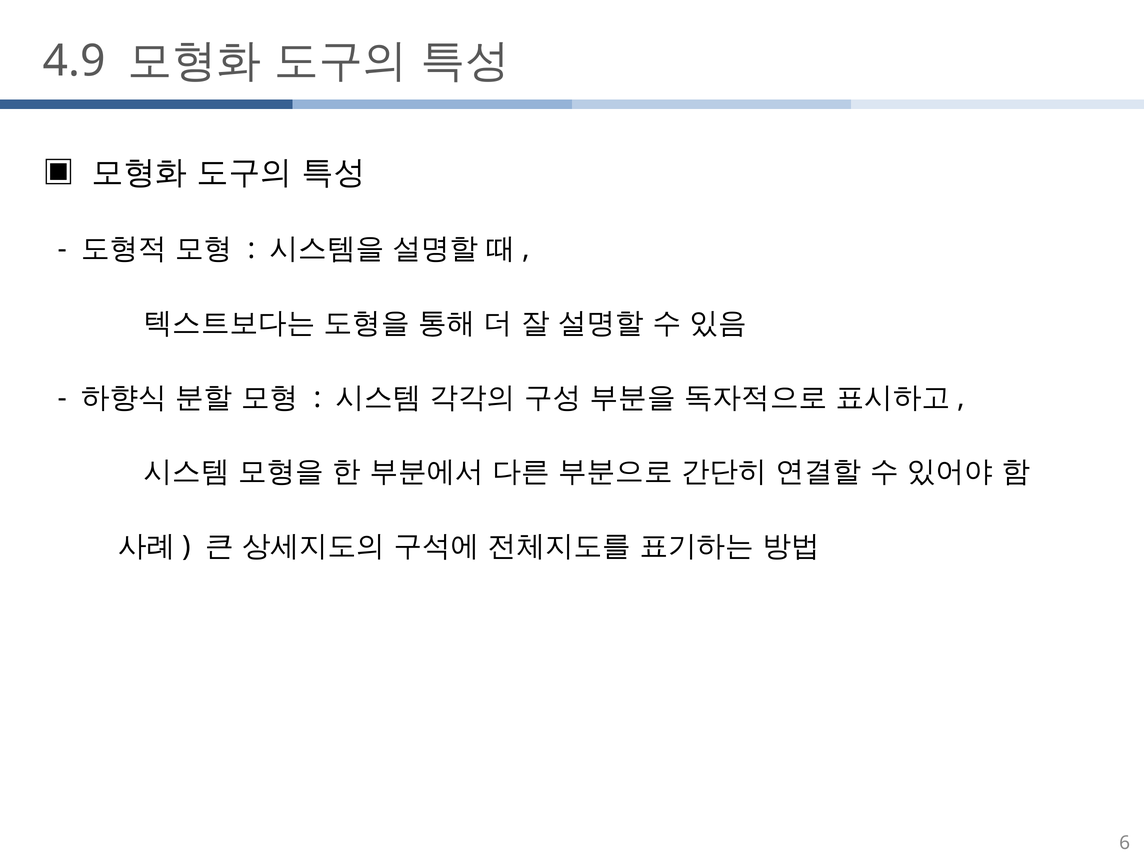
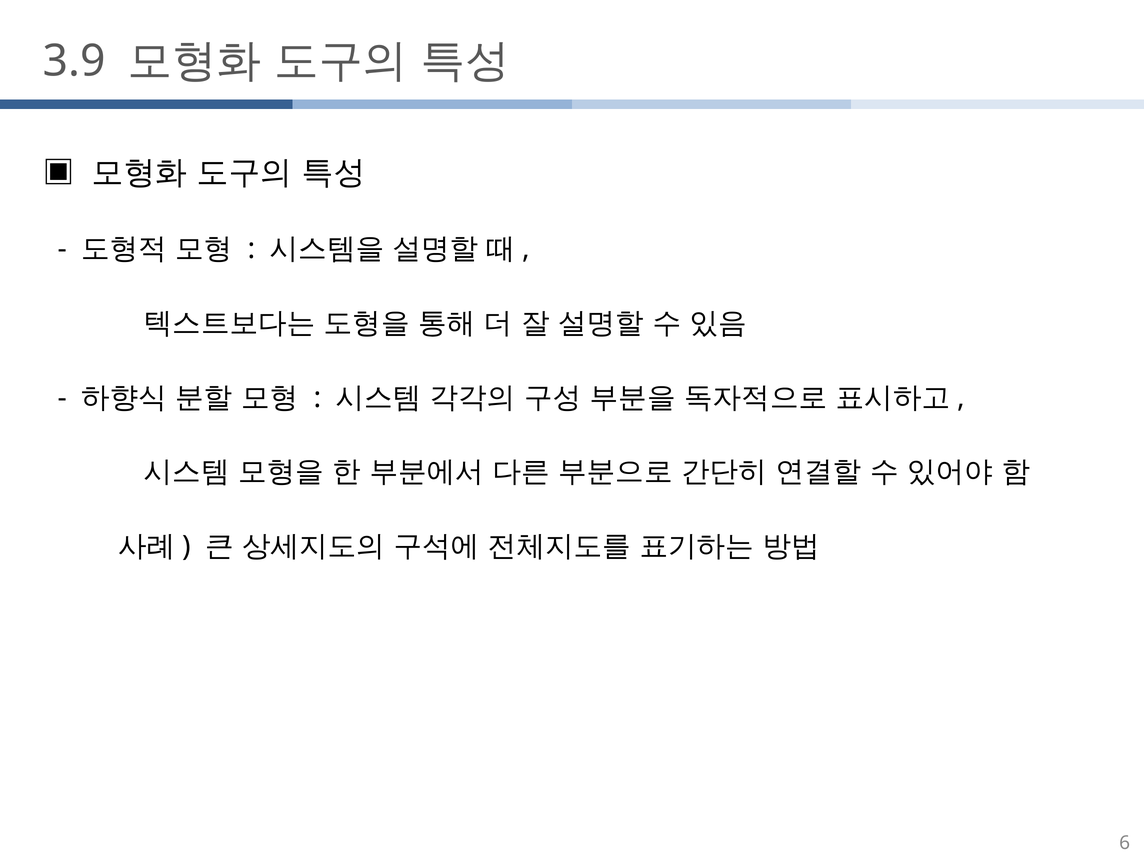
4.9: 4.9 -> 3.9 (74, 61)
